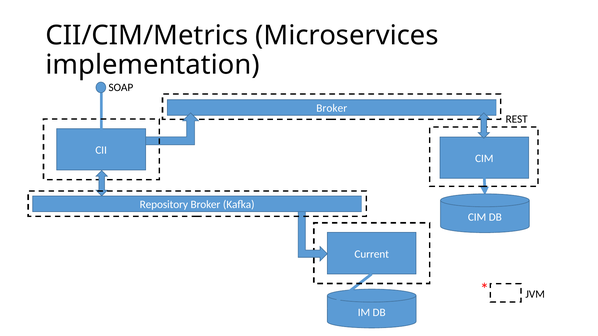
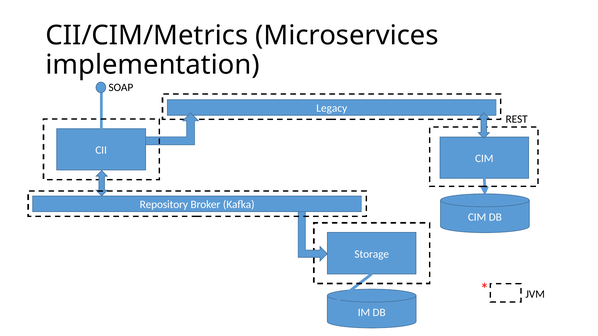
Broker: Broker -> Legacy (332, 108)
Current: Current -> Storage (372, 254)
